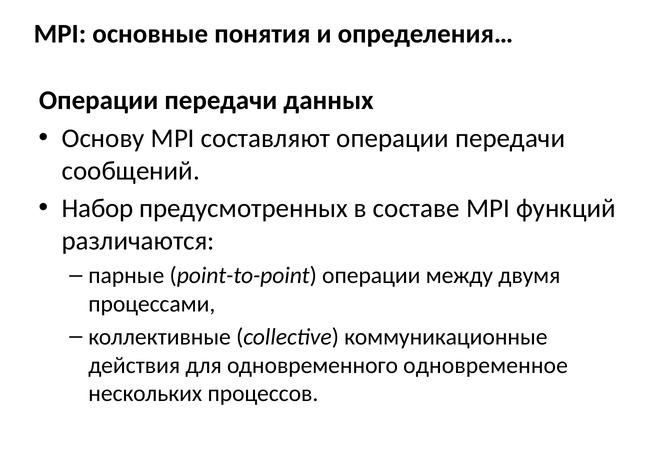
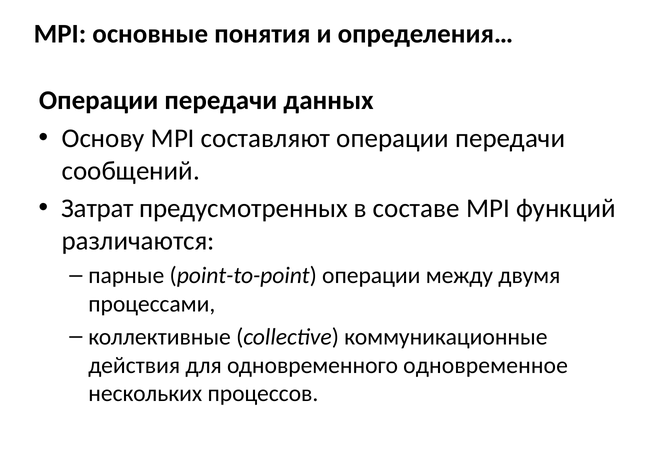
Набор: Набор -> Затрат (98, 209)
